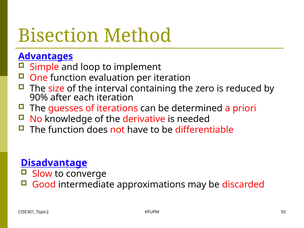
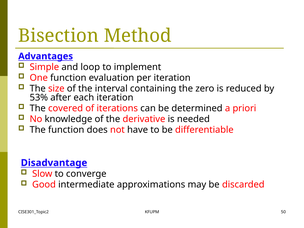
90%: 90% -> 53% (39, 97)
guesses: guesses -> covered (66, 108)
